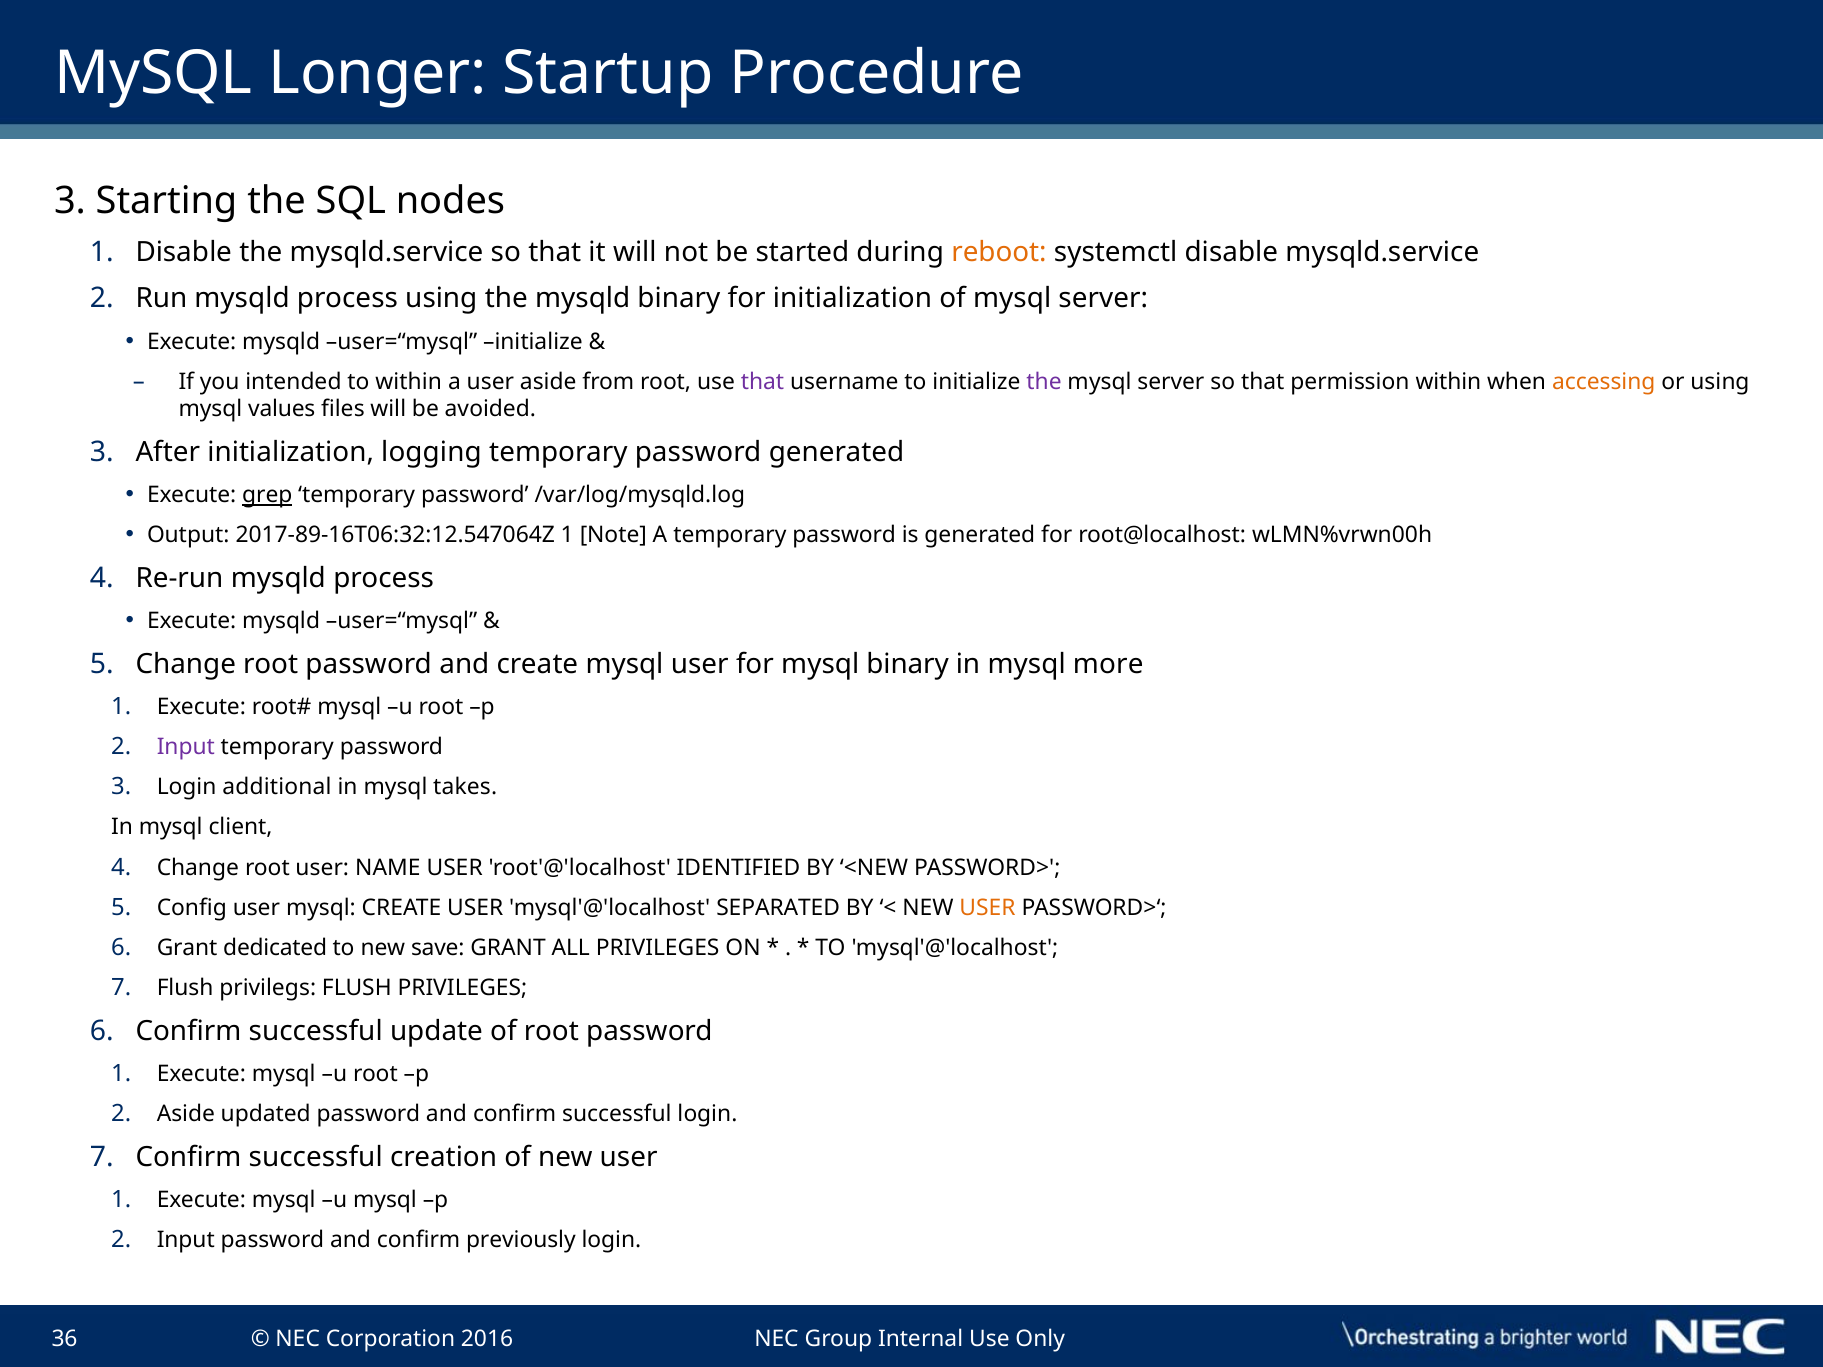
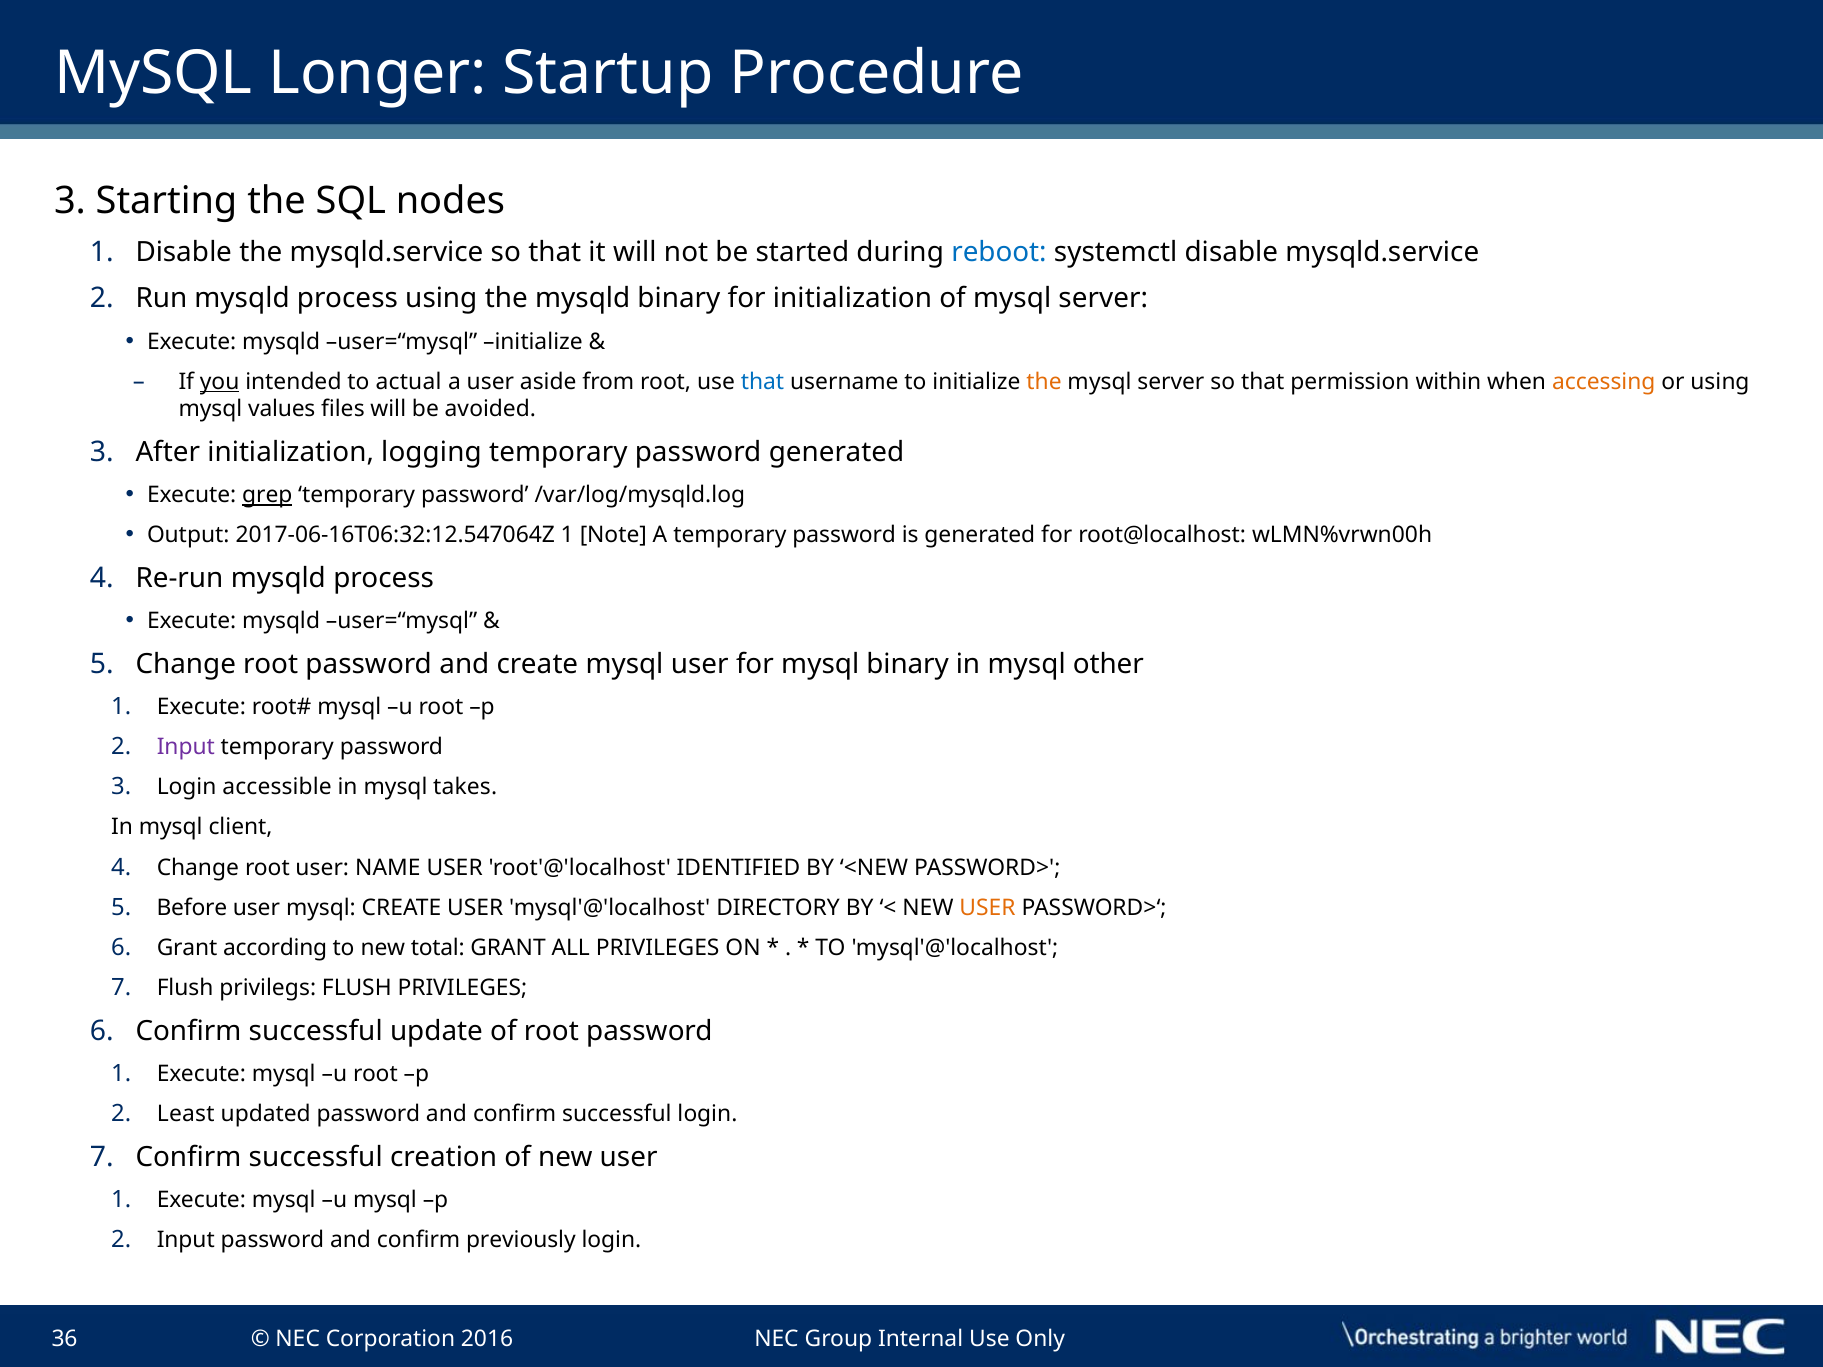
reboot colour: orange -> blue (999, 253)
you underline: none -> present (220, 382)
to within: within -> actual (409, 382)
that colour: purple -> blue (762, 382)
the colour: purple -> orange (1044, 382)
2017-89-16T06:32:12.547064Z: 2017-89-16T06:32:12.547064Z -> 2017-06-16T06:32:12.547064Z (395, 535)
more: more -> other (1108, 665)
additional: additional -> accessible (277, 788)
Config: Config -> Before (192, 908)
SEPARATED: SEPARATED -> DIRECTORY (778, 908)
dedicated: dedicated -> according (275, 948)
save: save -> total (438, 948)
Aside: Aside -> Least (186, 1114)
